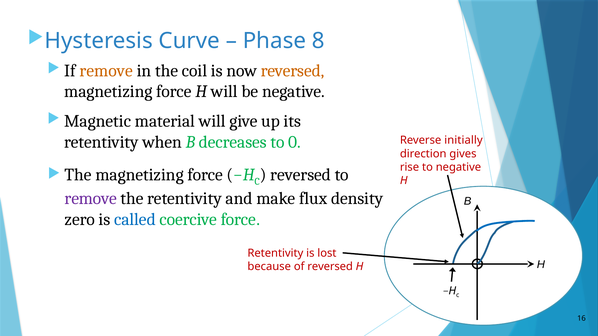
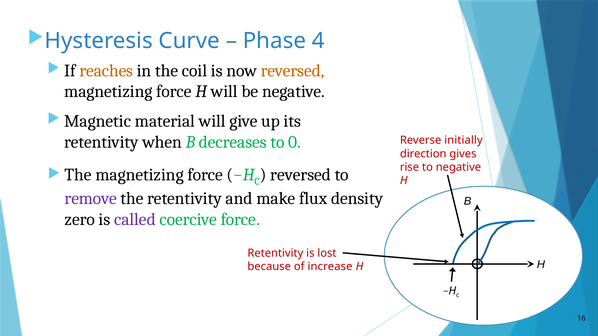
8: 8 -> 4 (318, 41)
If remove: remove -> reaches (106, 71)
called colour: blue -> purple (135, 220)
of reversed: reversed -> increase (330, 267)
